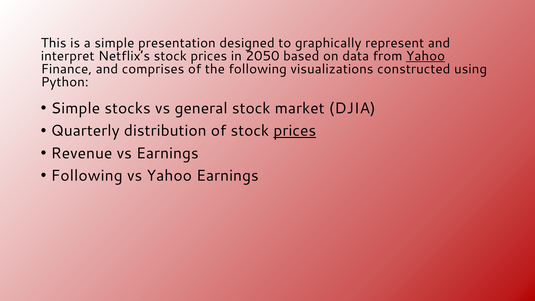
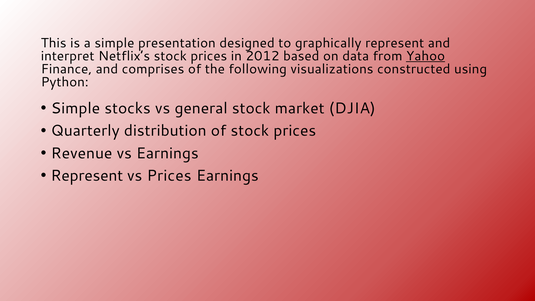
2050: 2050 -> 2012 (263, 56)
prices underline: present -> none (295, 131)
Following: Following -> Represent (87, 176)
vs Yahoo: Yahoo -> Prices (169, 176)
